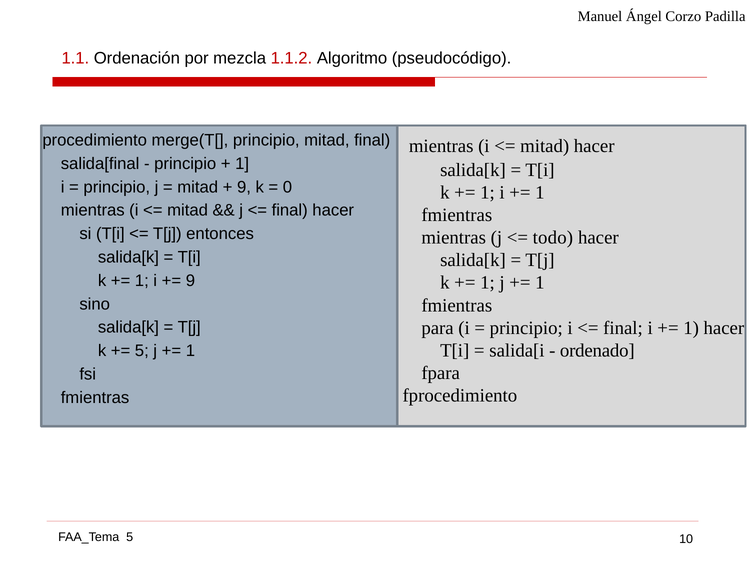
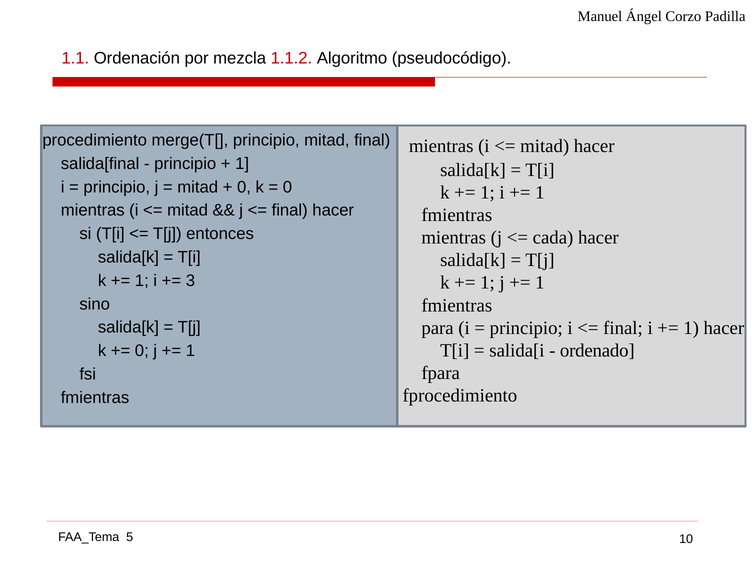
9: 9 -> 0 (244, 187)
todo: todo -> cada (553, 238)
9: 9 -> 3 (190, 281)
5: 5 -> 0 (142, 351)
